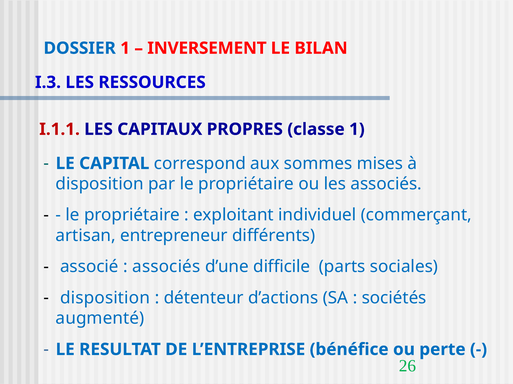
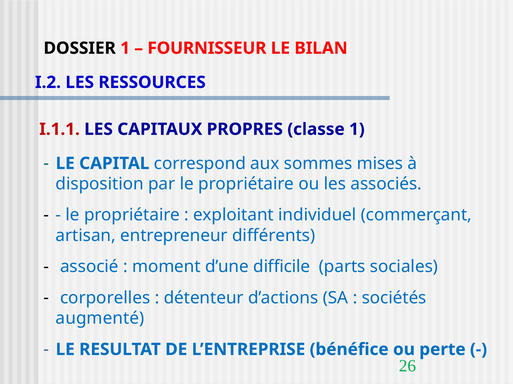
DOSSIER colour: blue -> black (80, 48)
INVERSEMENT: INVERSEMENT -> FOURNISSEUR (207, 48)
I.3: I.3 -> I.2 (48, 82)
associés: associés -> moment (166, 267)
disposition: disposition -> corporelles (105, 298)
